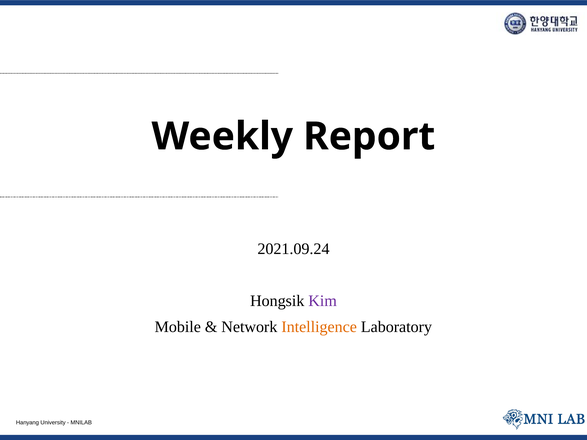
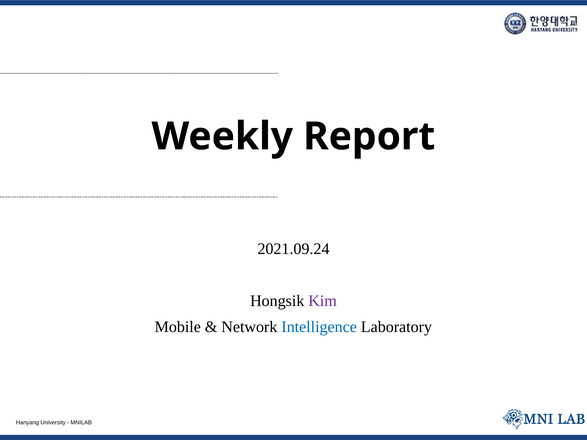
Intelligence colour: orange -> blue (319, 327)
